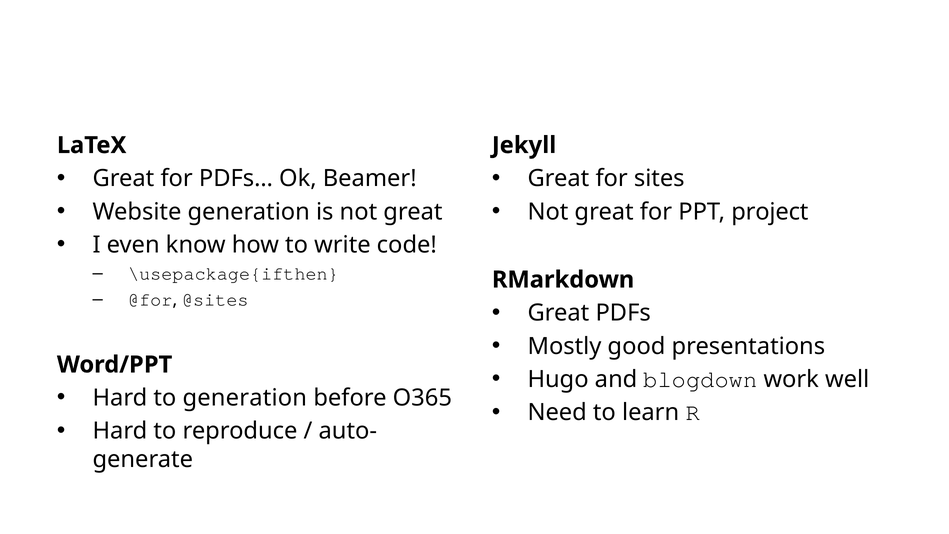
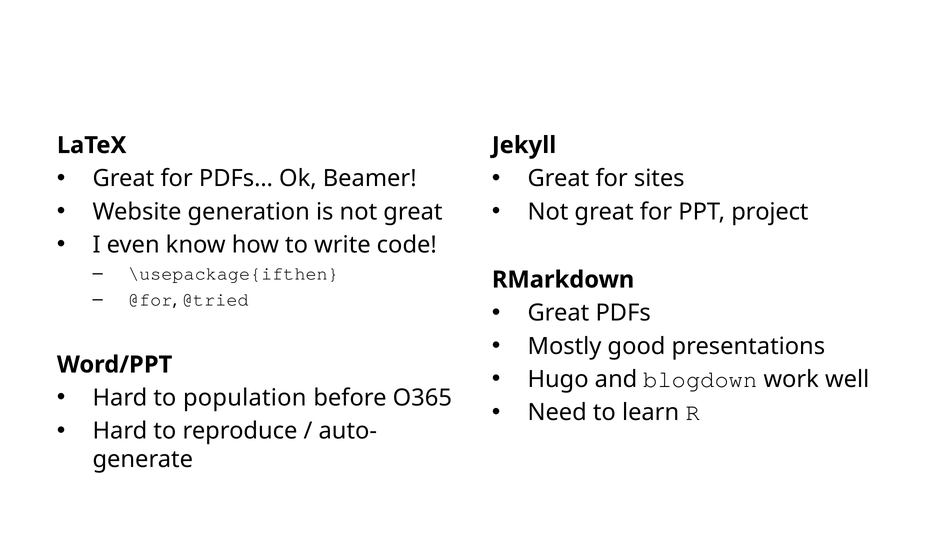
@sites: @sites -> @tried (215, 299)
to generation: generation -> population (245, 398)
